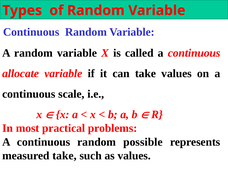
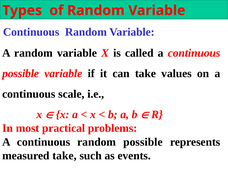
allocate: allocate -> possible (21, 74)
as values: values -> events (134, 156)
